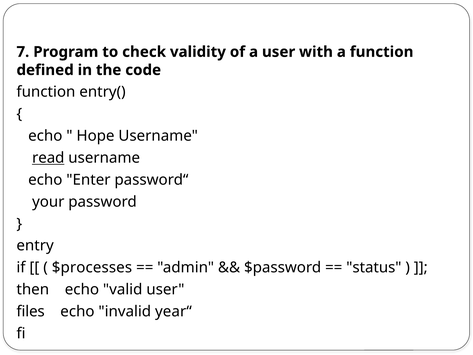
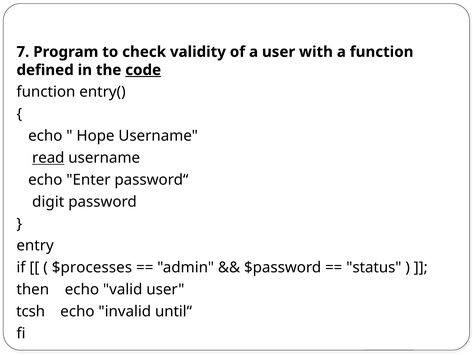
code underline: none -> present (143, 70)
your: your -> digit (48, 202)
files: files -> tcsh (31, 311)
year“: year“ -> until“ (173, 311)
